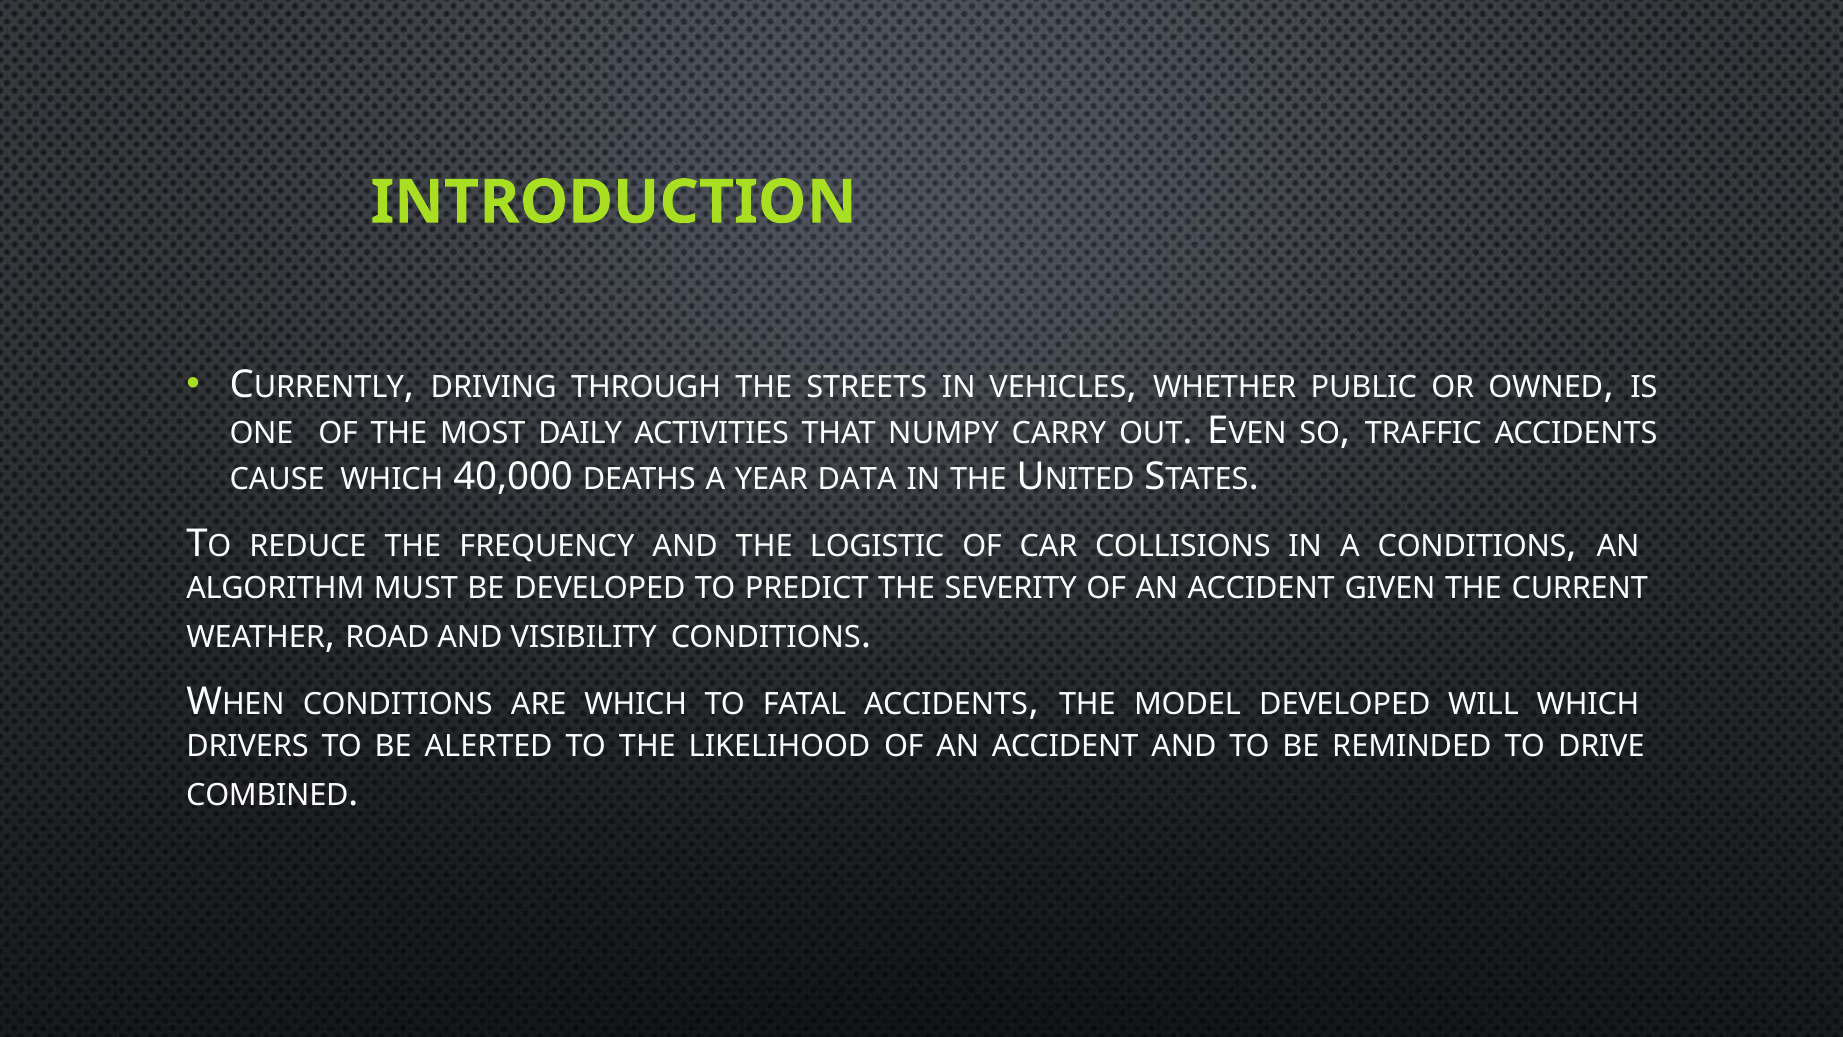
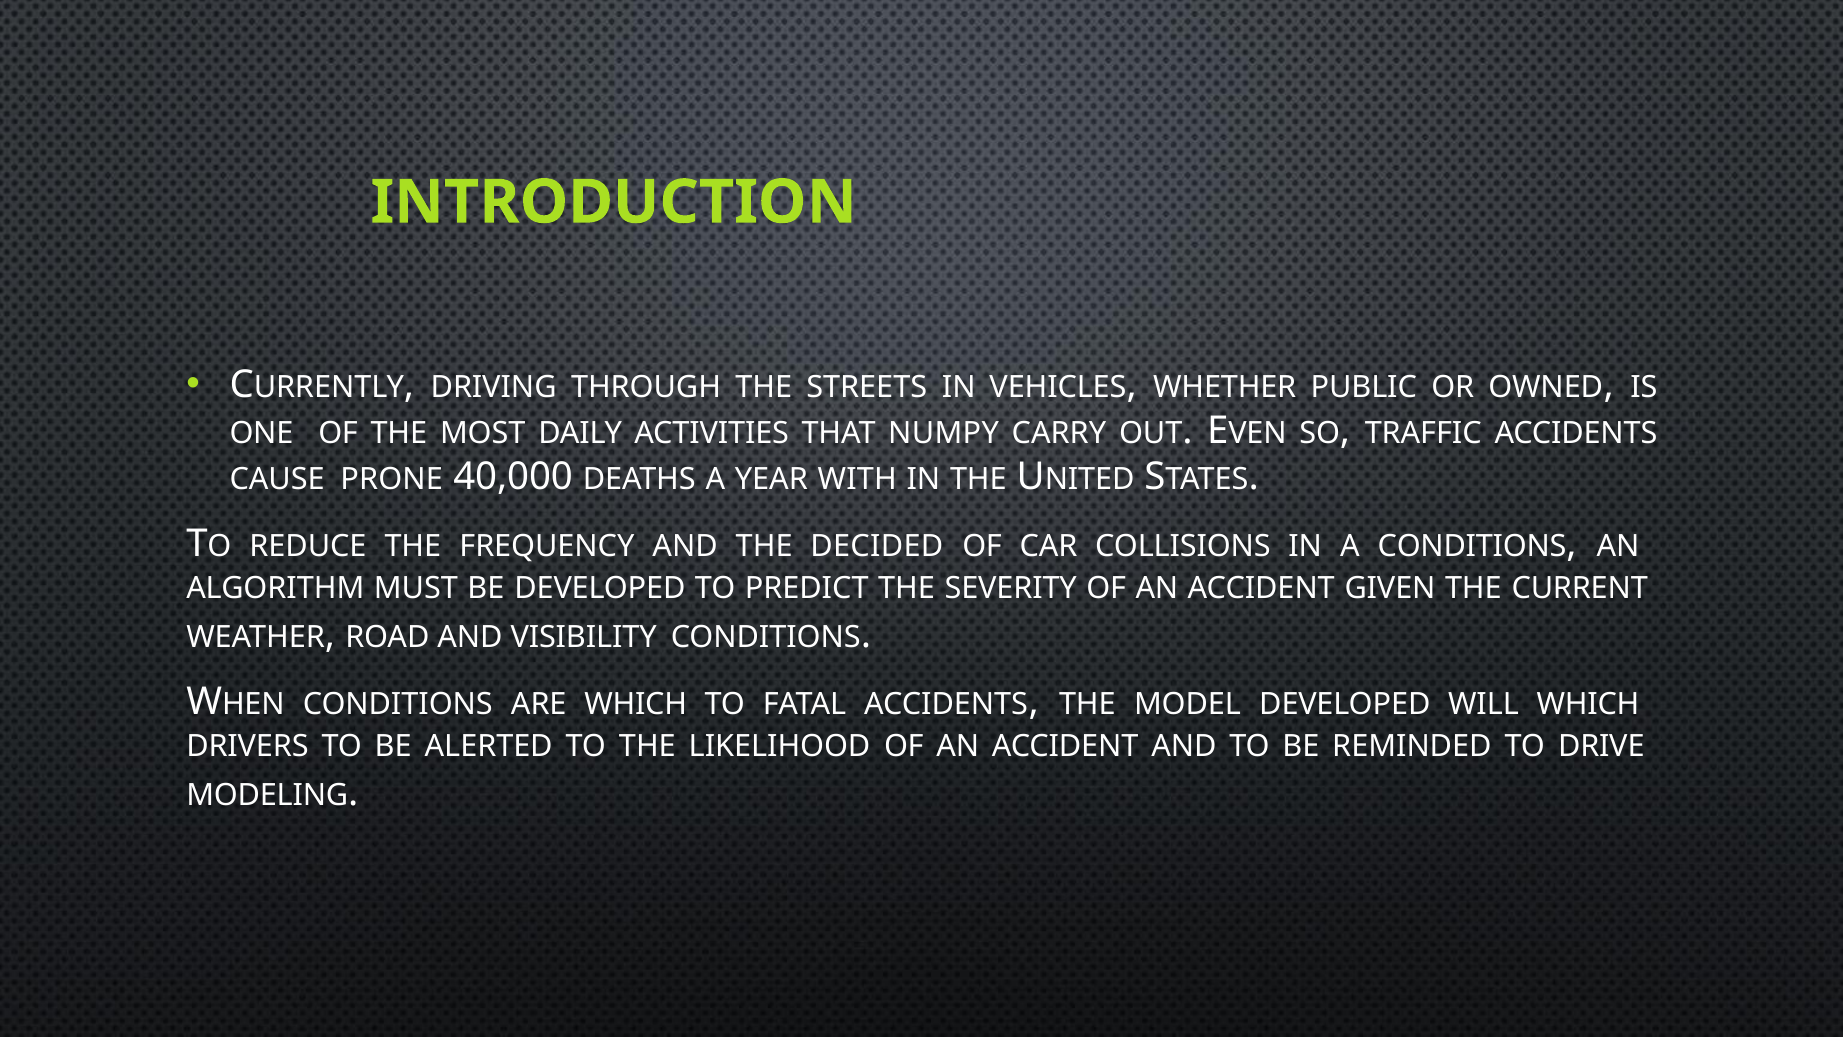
CAUSE WHICH: WHICH -> PRONE (392, 479)
DATA: DATA -> WITH (857, 479)
LOGISTIC: LOGISTIC -> DECIDED (877, 546)
COMBINED: COMBINED -> MODELING (267, 795)
